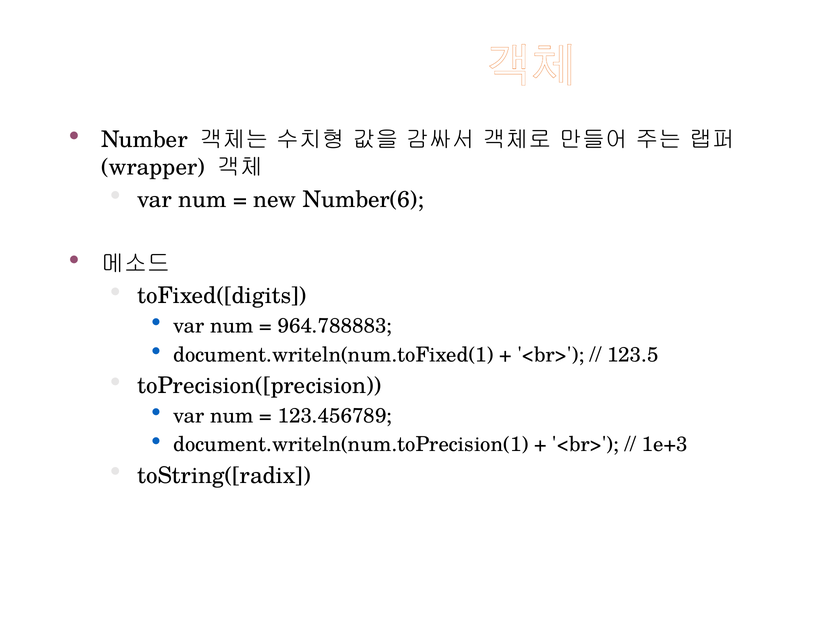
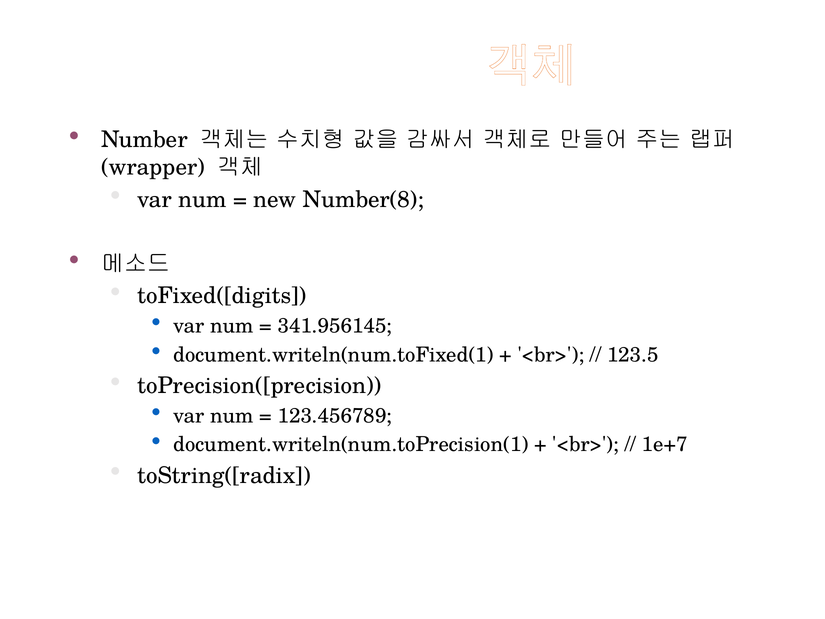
Number(6: Number(6 -> Number(8 (363, 199)
964.788883: 964.788883 -> 341.956145 (335, 326)
1e+3: 1e+3 -> 1e+7 (665, 444)
